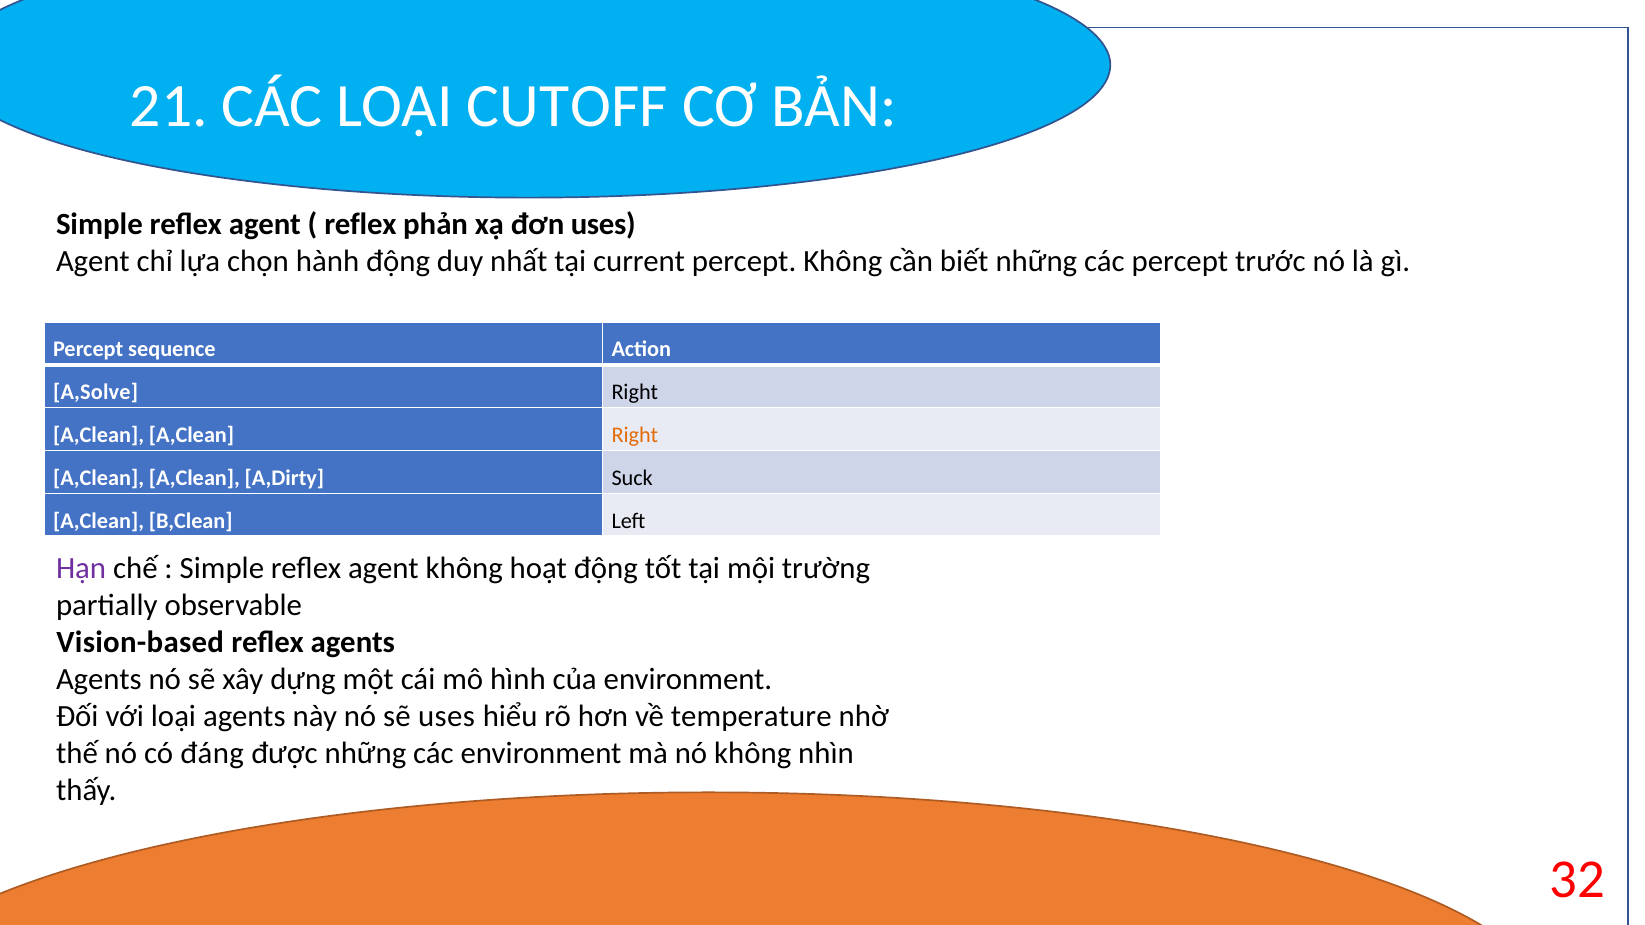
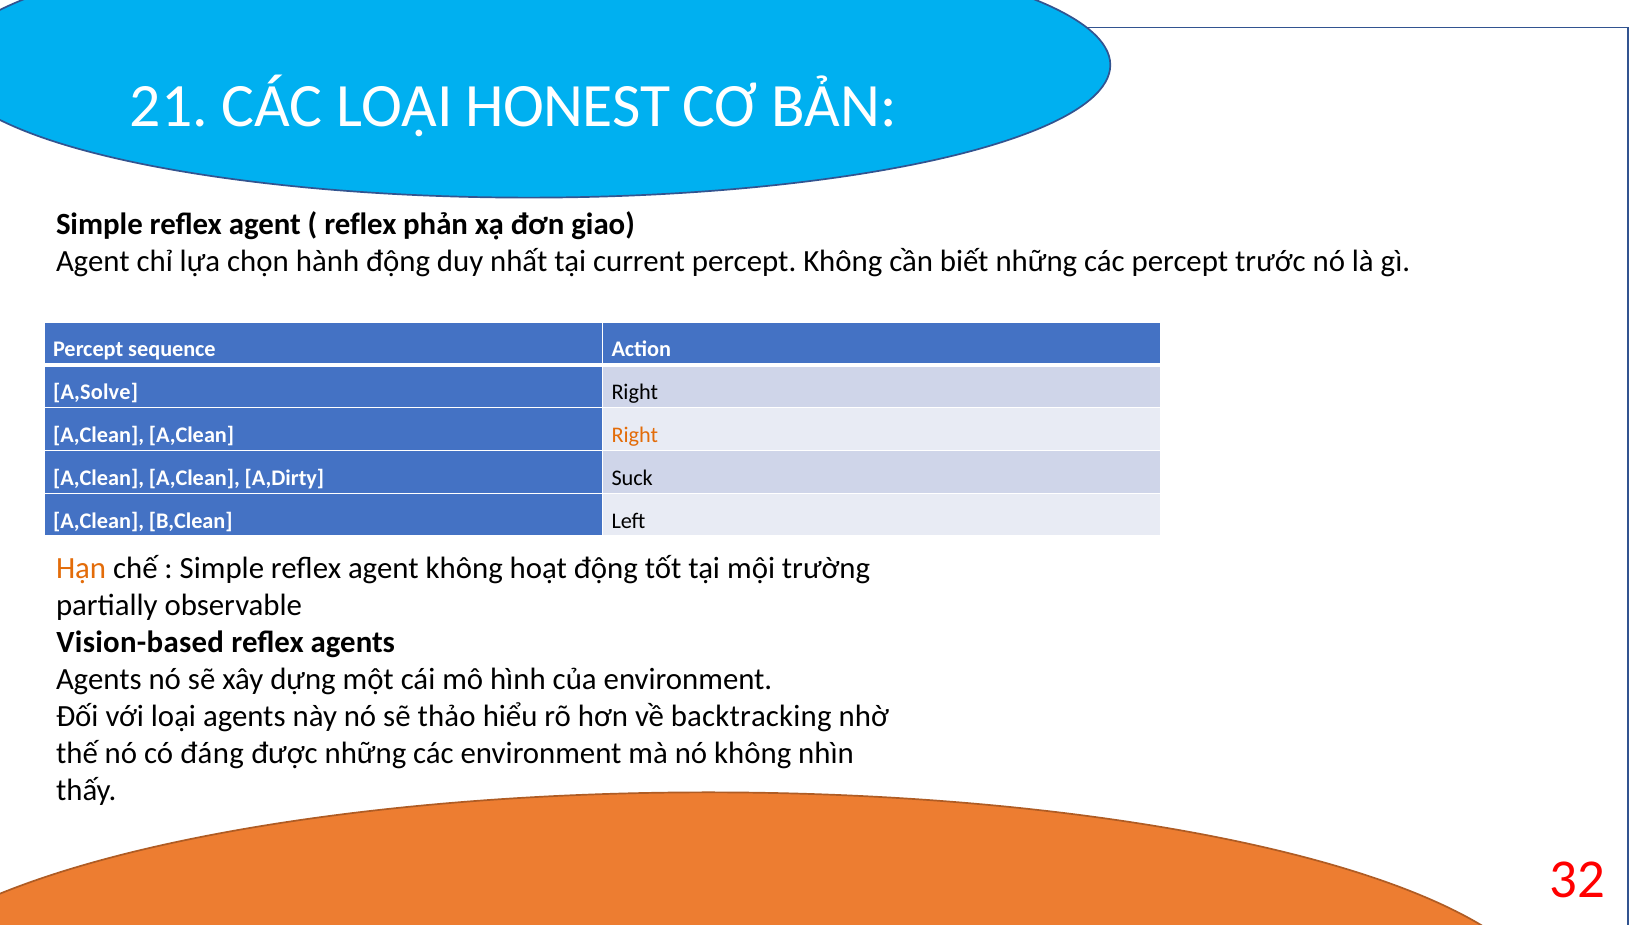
CUTOFF: CUTOFF -> HONEST (568, 106)
đơn uses: uses -> giao (603, 224)
Hạn colour: purple -> orange (81, 568)
sẽ uses: uses -> thảo (447, 716)
temperature: temperature -> backtracking (751, 716)
